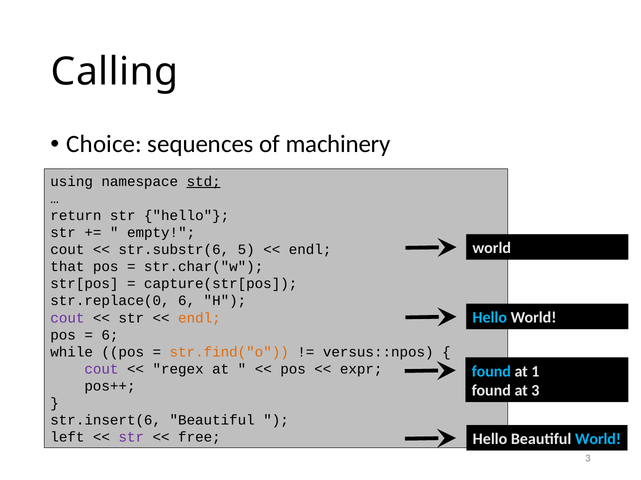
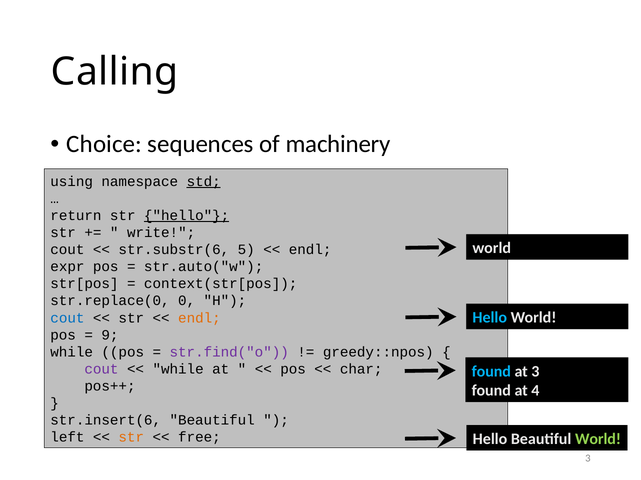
hello underline: none -> present (187, 216)
empty: empty -> write (161, 233)
that: that -> expr (67, 267)
str.char("w: str.char("w -> str.auto("w (204, 267)
capture(str[pos: capture(str[pos -> context(str[pos (221, 284)
str.replace(0 6: 6 -> 0 (187, 301)
cout colour: purple -> blue (67, 318)
6: 6 -> 9 (110, 335)
str.find("o colour: orange -> purple (229, 352)
versus::npos: versus::npos -> greedy::npos (378, 352)
regex: regex -> while (178, 370)
expr: expr -> char (361, 370)
at 1: 1 -> 3 (535, 372)
at 3: 3 -> 4 (535, 391)
str colour: purple -> orange (131, 438)
World colour: light blue -> light green (598, 440)
